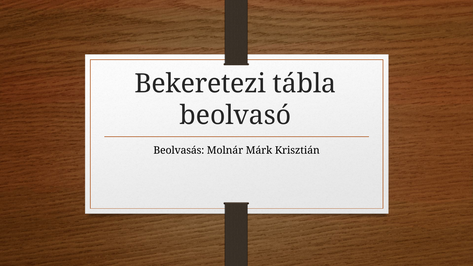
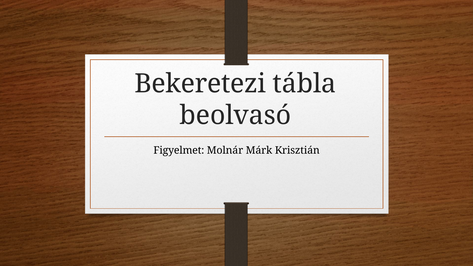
Beolvasás: Beolvasás -> Figyelmet (179, 151)
